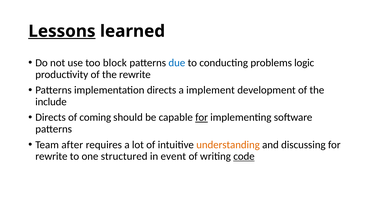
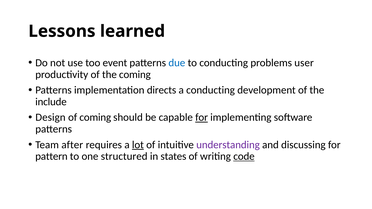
Lessons underline: present -> none (62, 31)
block: block -> event (115, 63)
logic: logic -> user (304, 63)
the rewrite: rewrite -> coming (135, 75)
a implement: implement -> conducting (211, 90)
Directs: Directs -> Design (50, 118)
lot underline: none -> present (138, 145)
understanding colour: orange -> purple (228, 145)
rewrite: rewrite -> pattern (51, 157)
event: event -> states (173, 157)
